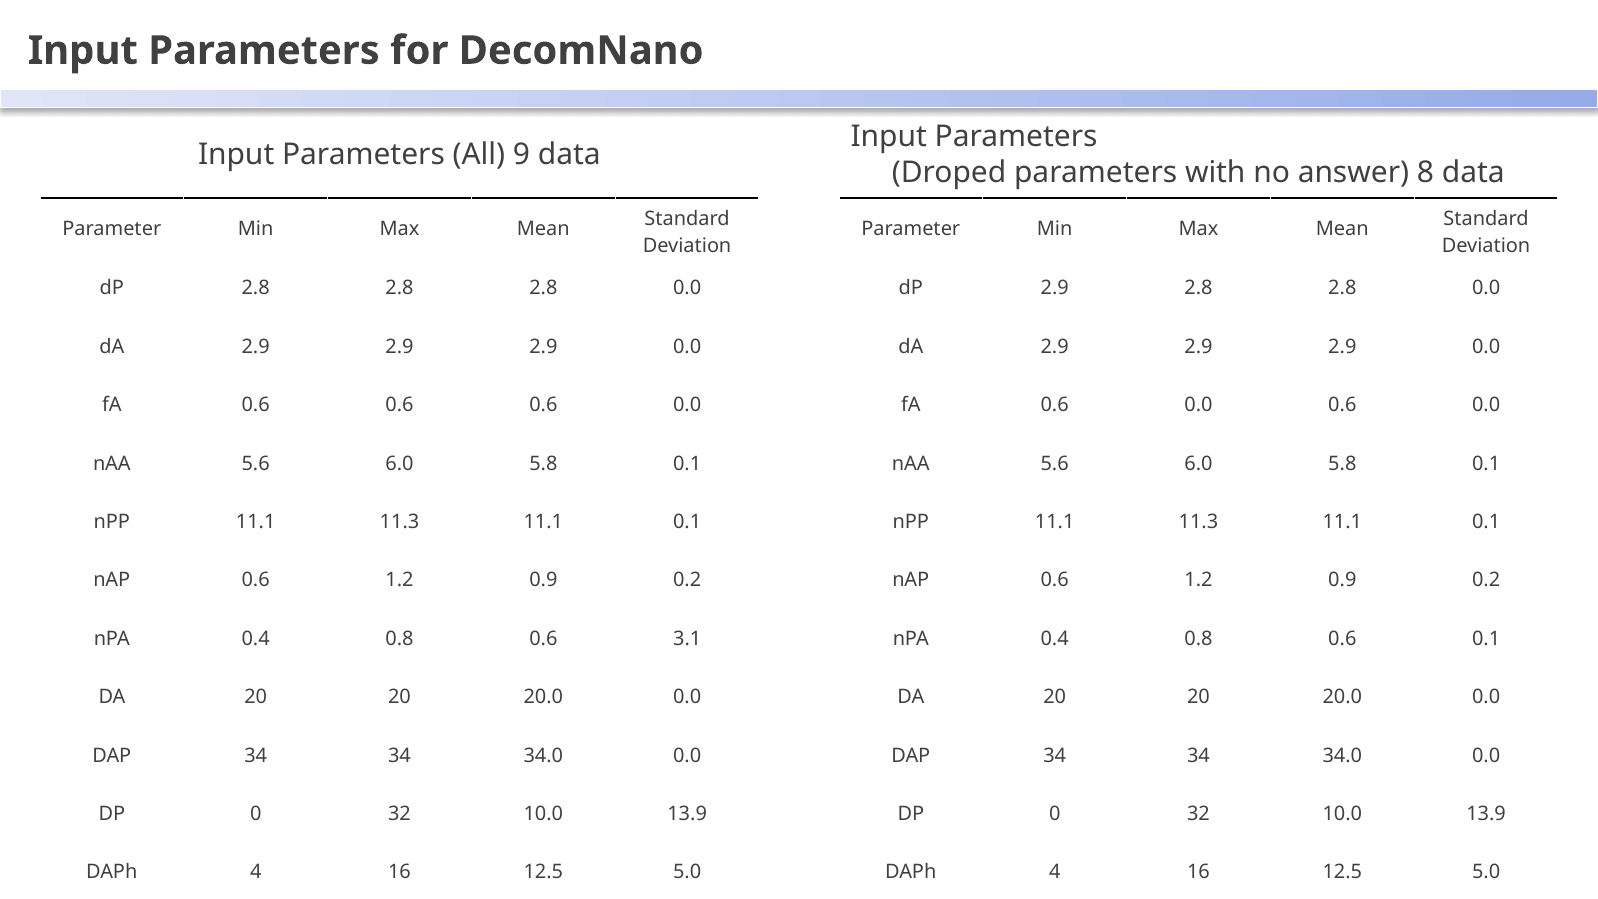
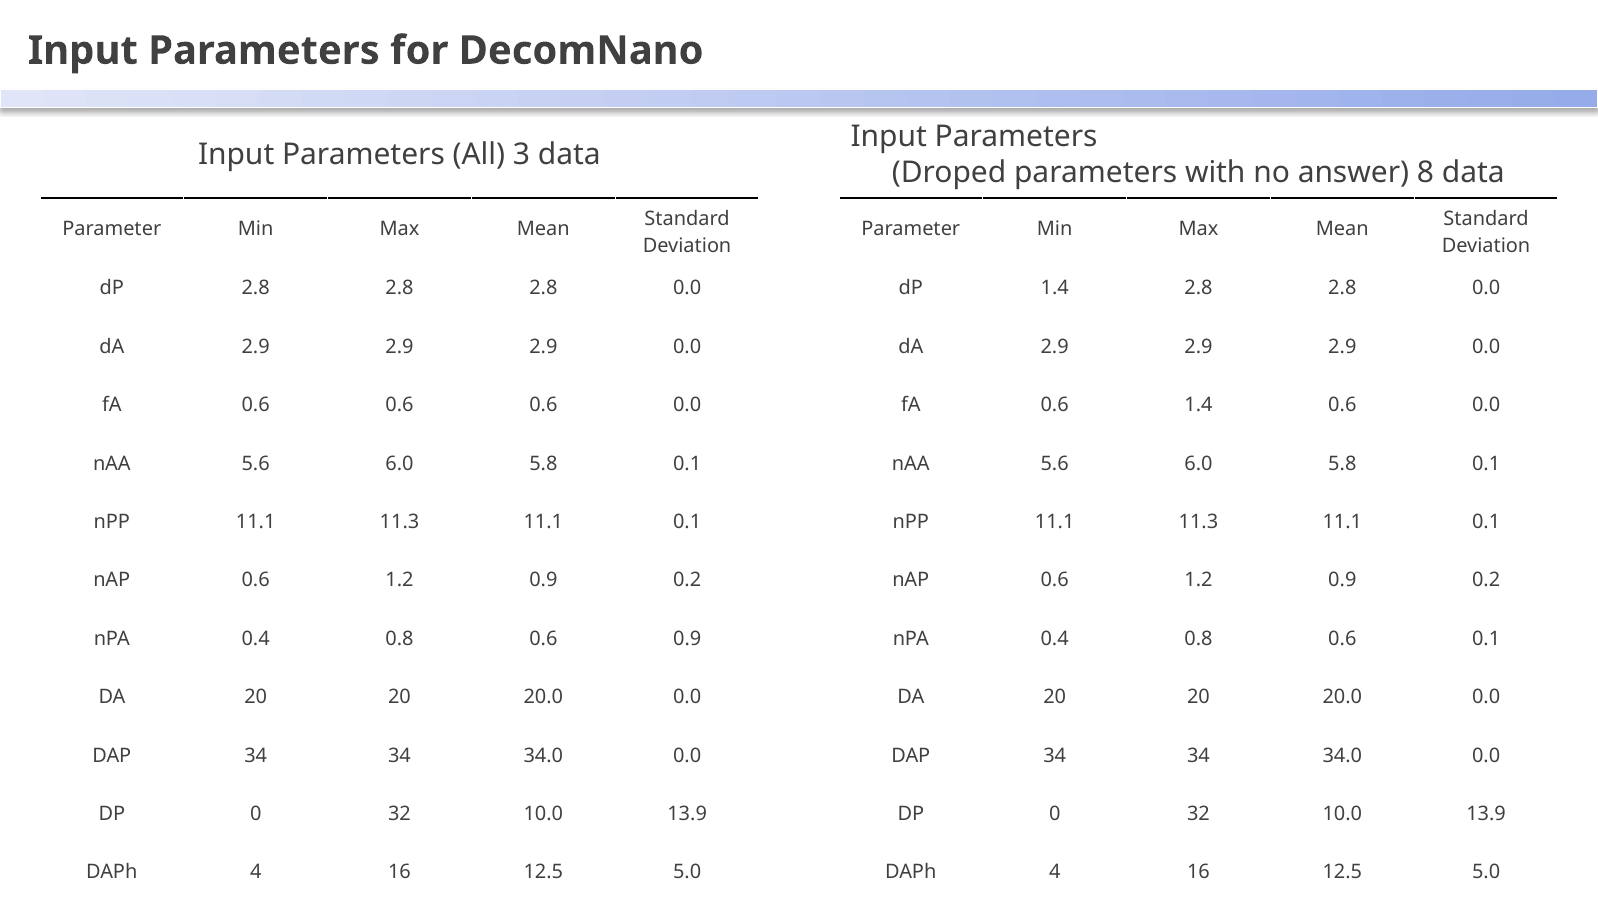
9: 9 -> 3 (522, 155)
dP 2.9: 2.9 -> 1.4 (1055, 288)
fA 0.6 0.0: 0.0 -> 1.4 (1199, 405)
0.6 3.1: 3.1 -> 0.9 (687, 639)
